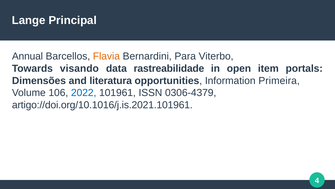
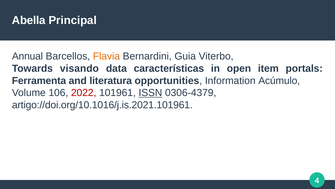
Lange: Lange -> Abella (29, 20)
Para: Para -> Guia (185, 56)
rastreabilidade: rastreabilidade -> características (169, 68)
Dimensões: Dimensões -> Ferramenta (39, 80)
Primeira: Primeira -> Acúmulo (279, 80)
2022 colour: blue -> red (84, 93)
ISSN underline: none -> present (150, 93)
